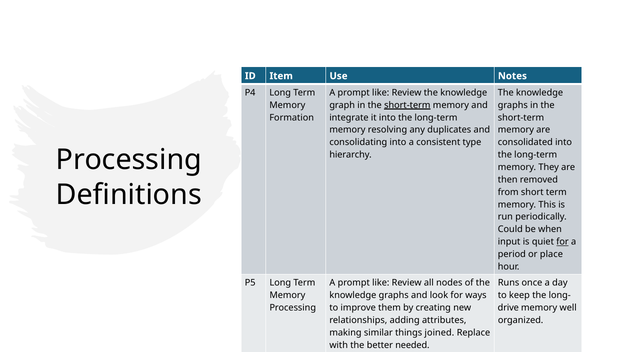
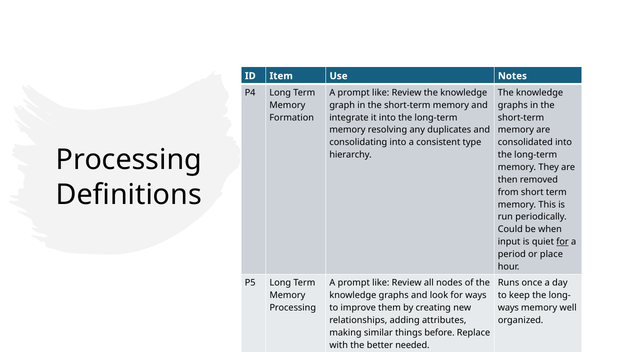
short-term underline: present -> none (407, 105)
drive: drive -> ways (508, 307)
joined: joined -> before (439, 332)
